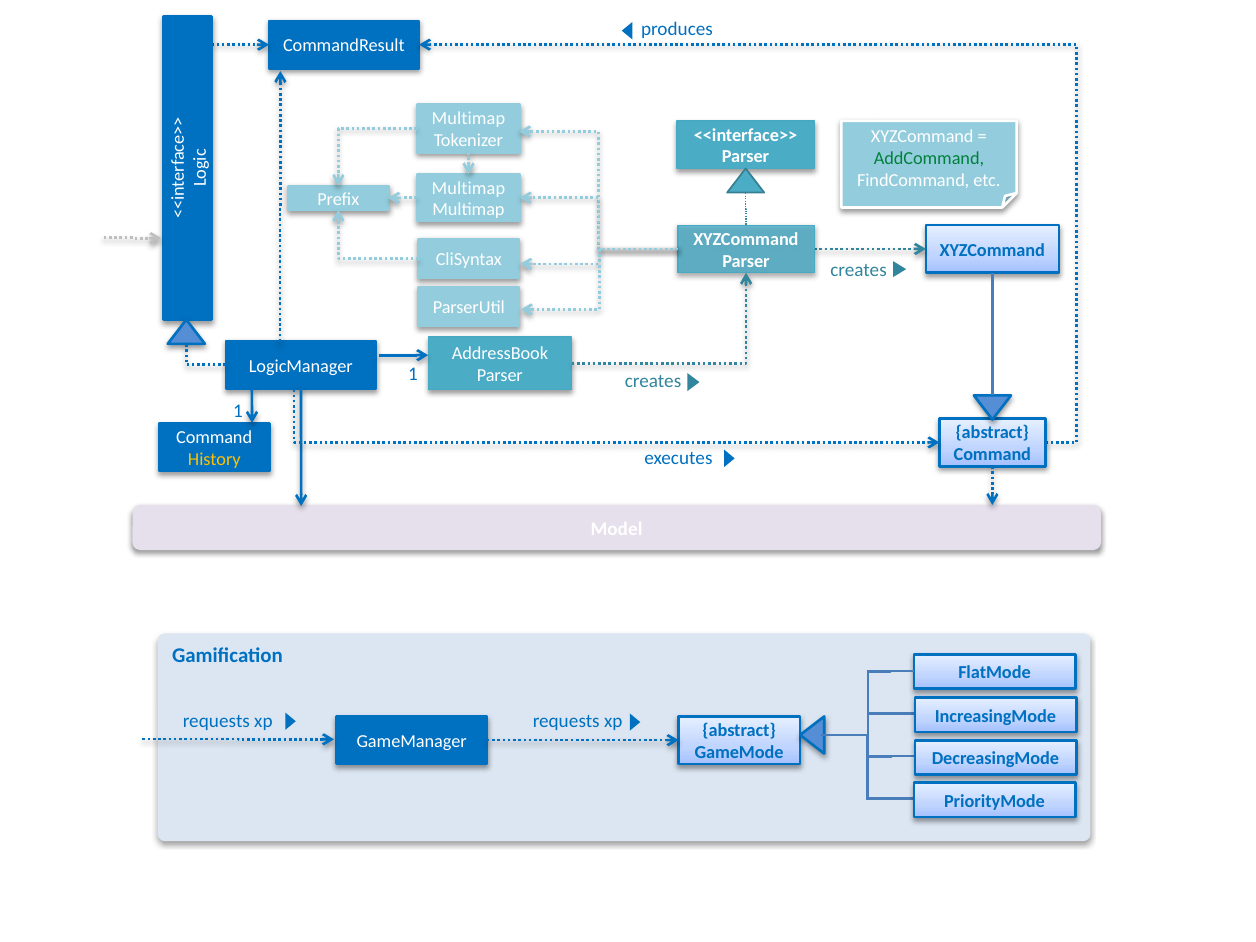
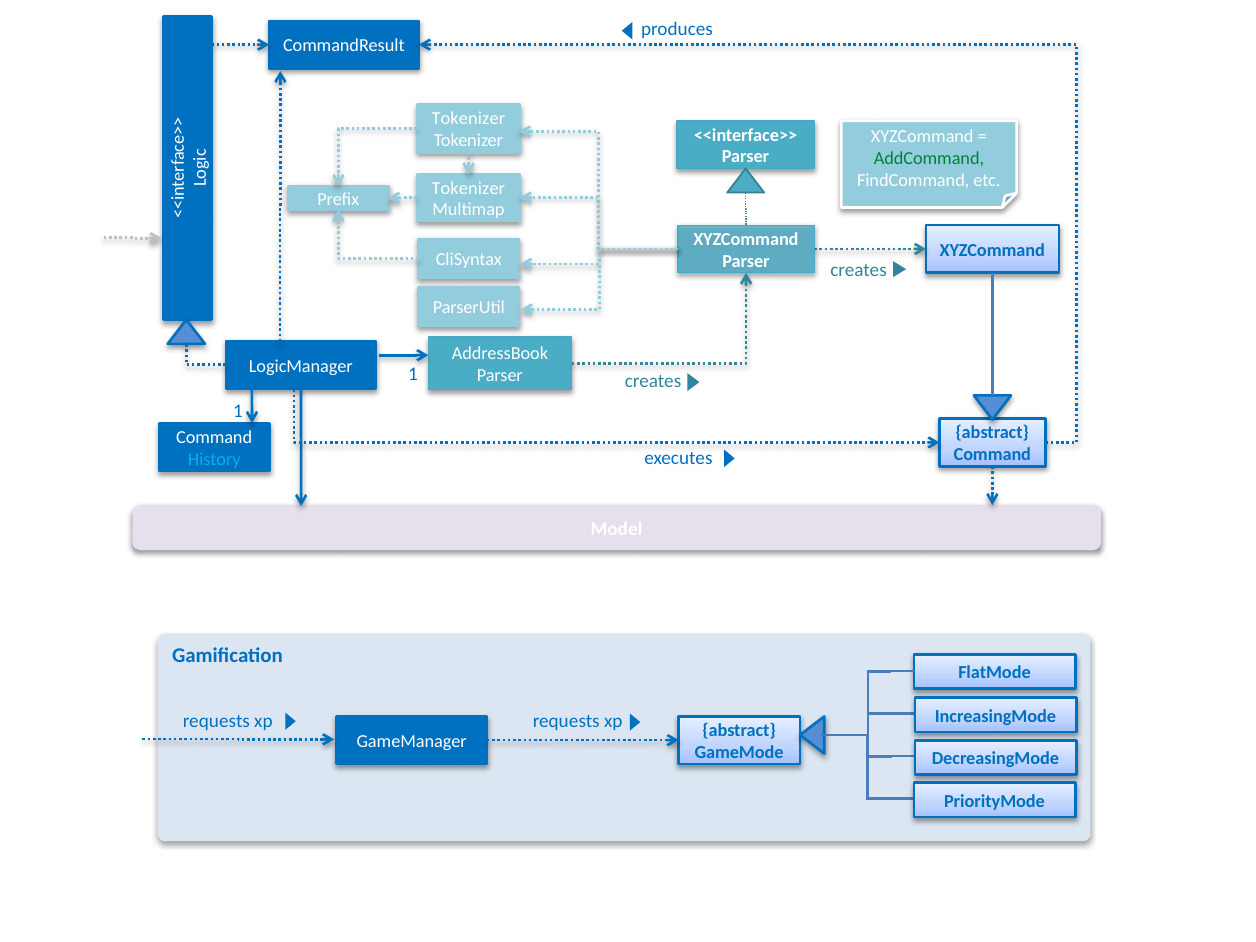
Multimap: Multimap -> Tokenizer (468, 119)
Multimap: Multimap -> Tokenizer (468, 188)
History colour: yellow -> light blue (214, 459)
